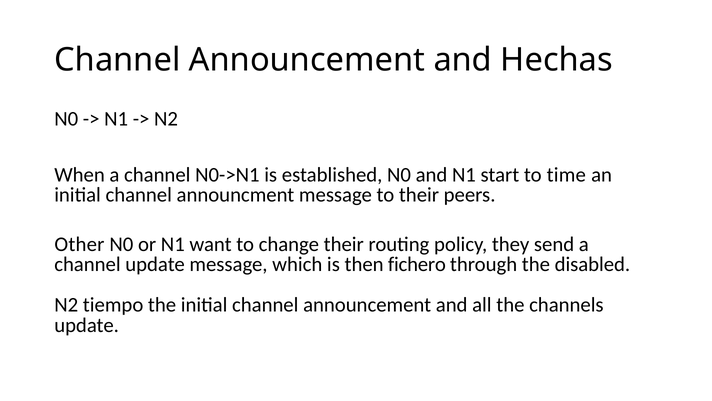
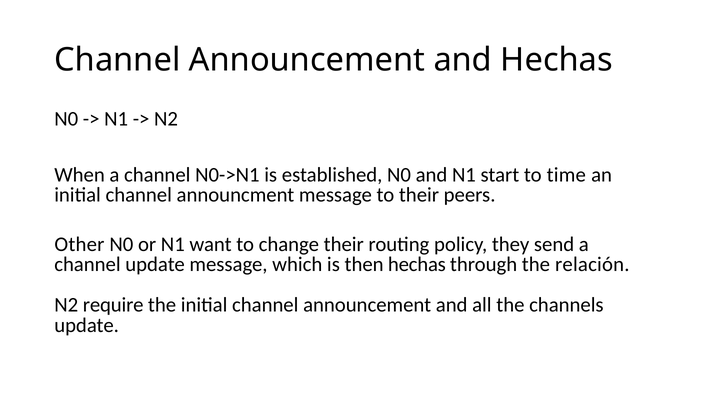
then fichero: fichero -> hechas (417, 264)
disabled: disabled -> relación (592, 264)
tiempo: tiempo -> require (113, 305)
